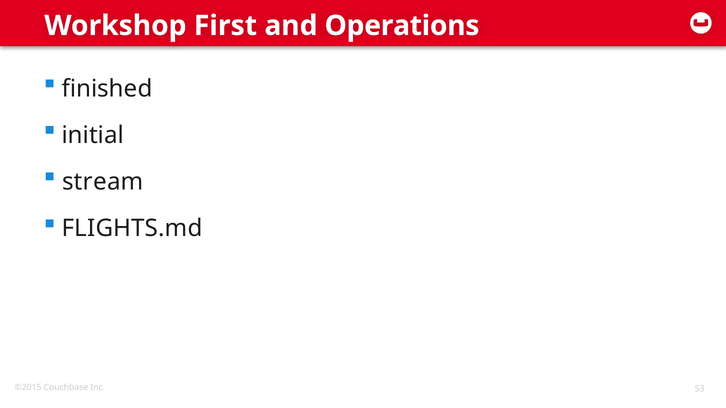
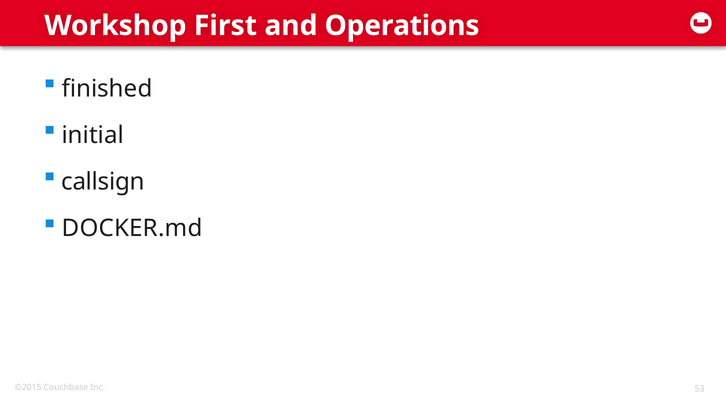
stream: stream -> callsign (103, 182)
FLIGHTS.md: FLIGHTS.md -> DOCKER.md (132, 229)
